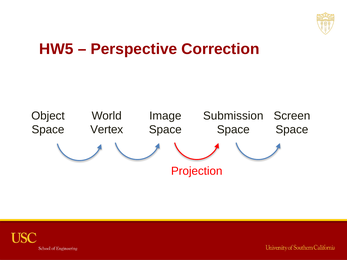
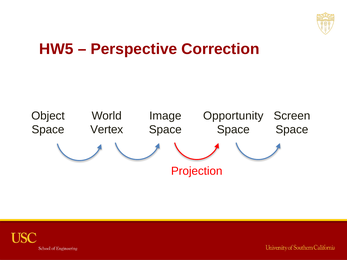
Submission: Submission -> Opportunity (233, 116)
